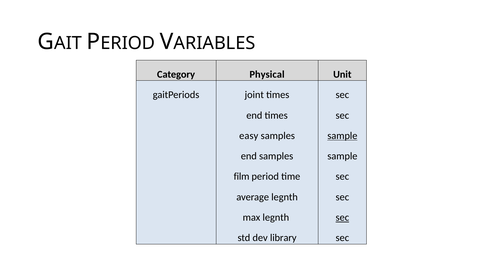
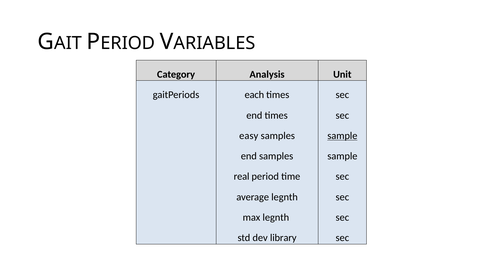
Physical: Physical -> Analysis (267, 74)
joint: joint -> each (254, 95)
film: film -> real (242, 176)
sec underline: present -> none (342, 217)
